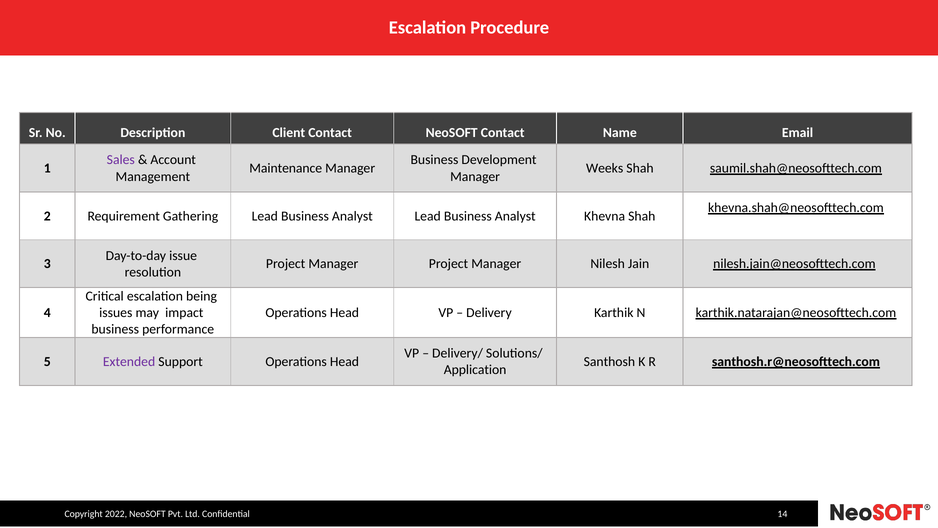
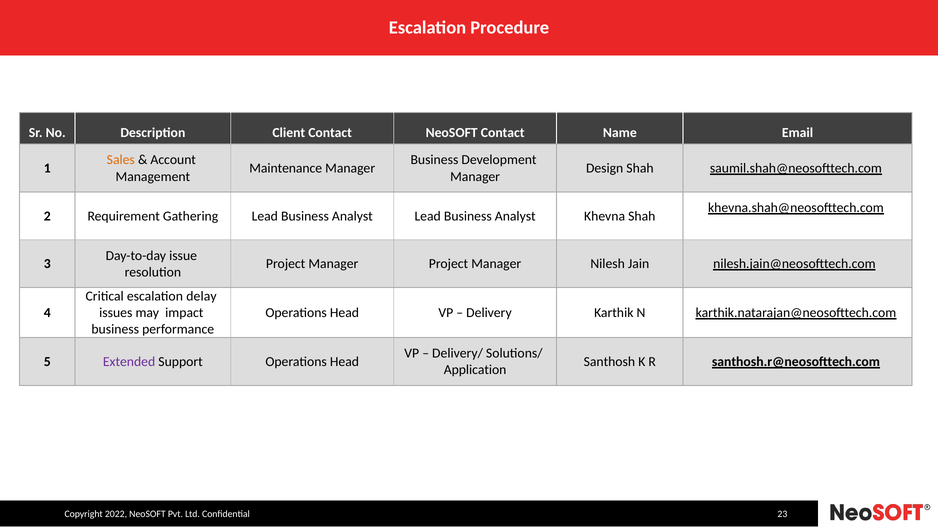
Sales colour: purple -> orange (121, 160)
Weeks: Weeks -> Design (605, 168)
being: being -> delay (201, 296)
14: 14 -> 23 (782, 514)
